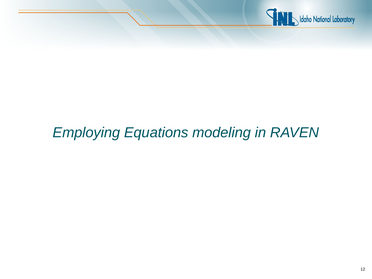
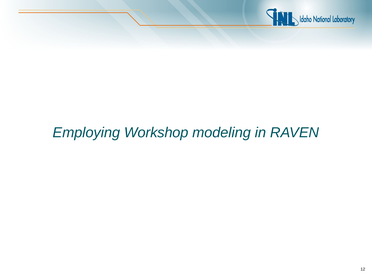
Equations: Equations -> Workshop (156, 133)
